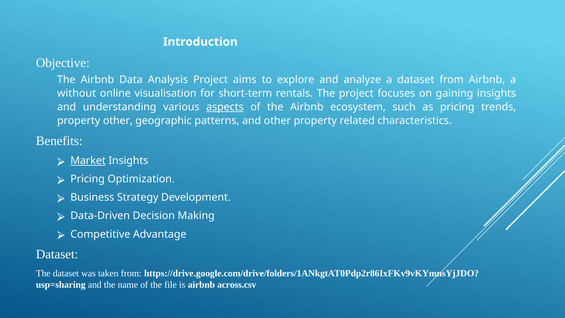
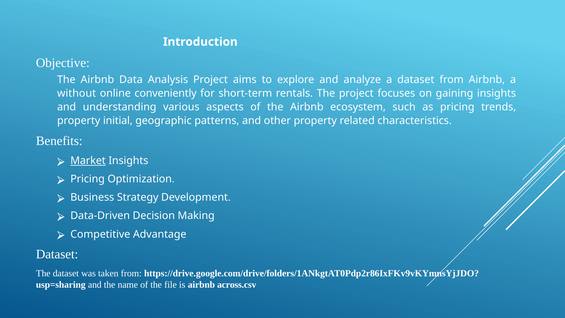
visualisation: visualisation -> conveniently (166, 93)
aspects underline: present -> none (225, 107)
property other: other -> initial (118, 121)
